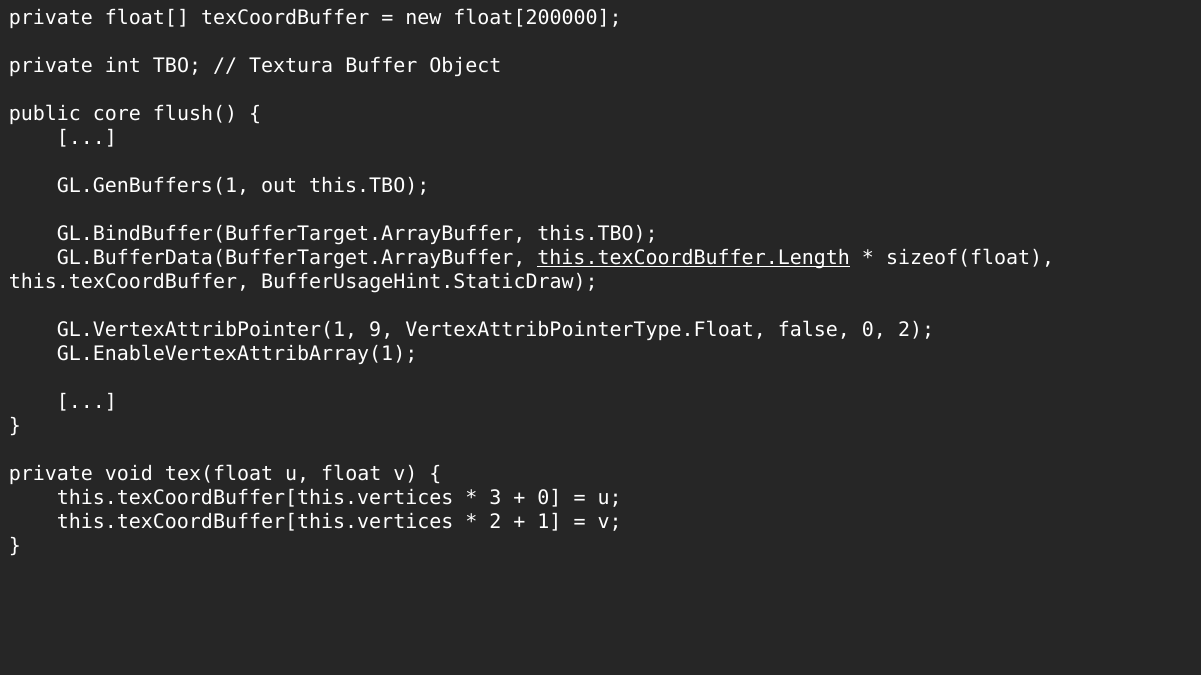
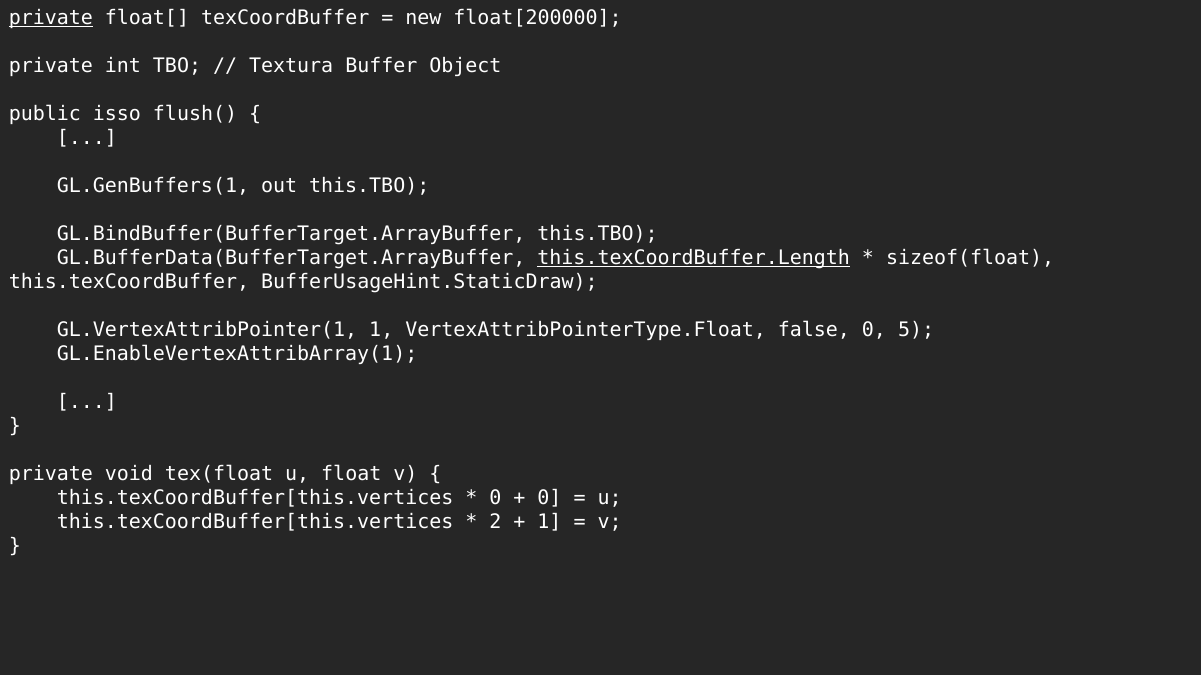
private underline: none -> present (51, 18)
core: core -> isso (117, 114)
GL.VertexAttribPointer(1 9: 9 -> 1 (381, 330)
0 2: 2 -> 5 (916, 330)
3: 3 -> 0 (495, 498)
